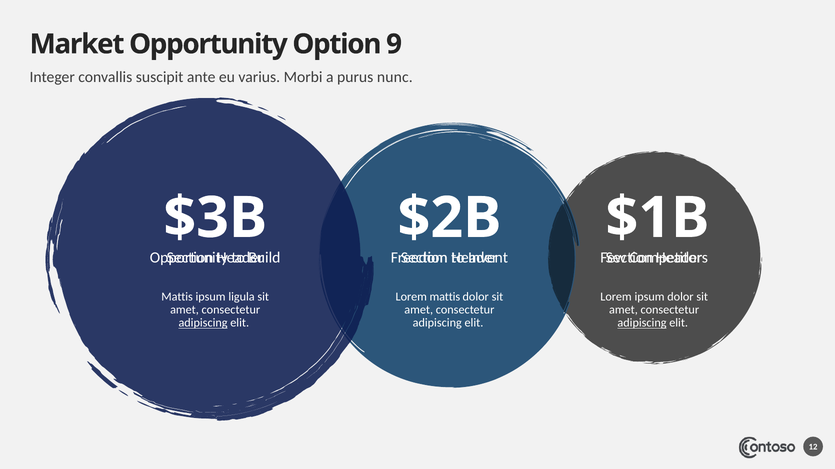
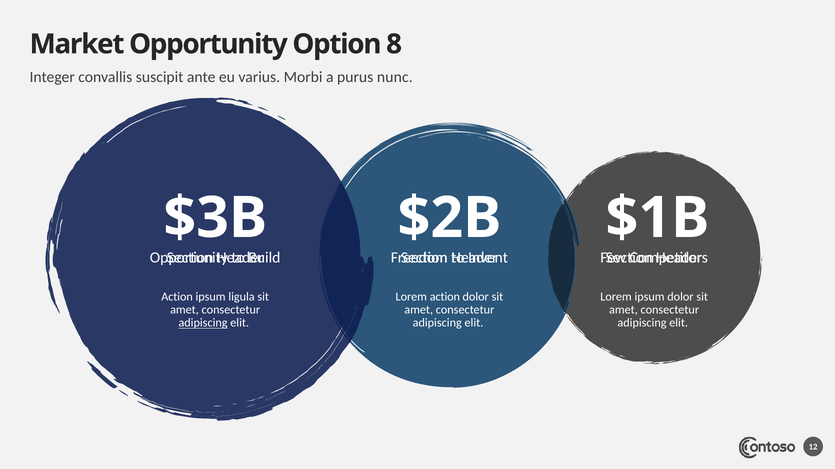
9: 9 -> 8 (394, 44)
Mattis: Mattis -> Action (177, 297)
Lorem mattis: mattis -> action (445, 297)
adipiscing underline: present -> none (642, 323)
